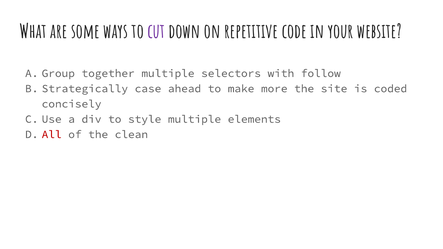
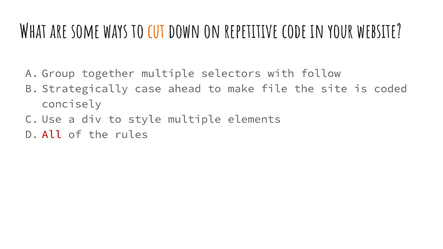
cut colour: purple -> orange (156, 32)
more: more -> file (274, 89)
clean: clean -> rules (131, 134)
